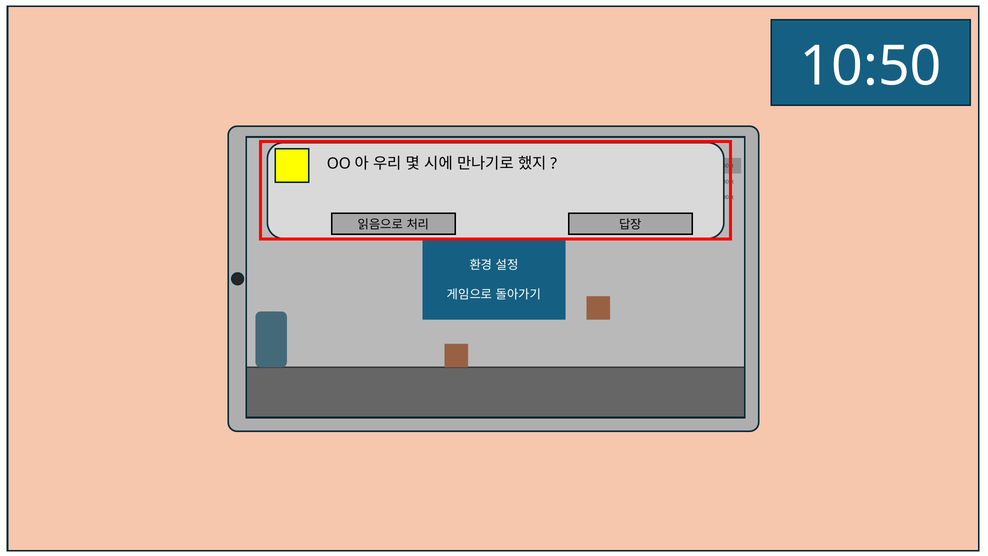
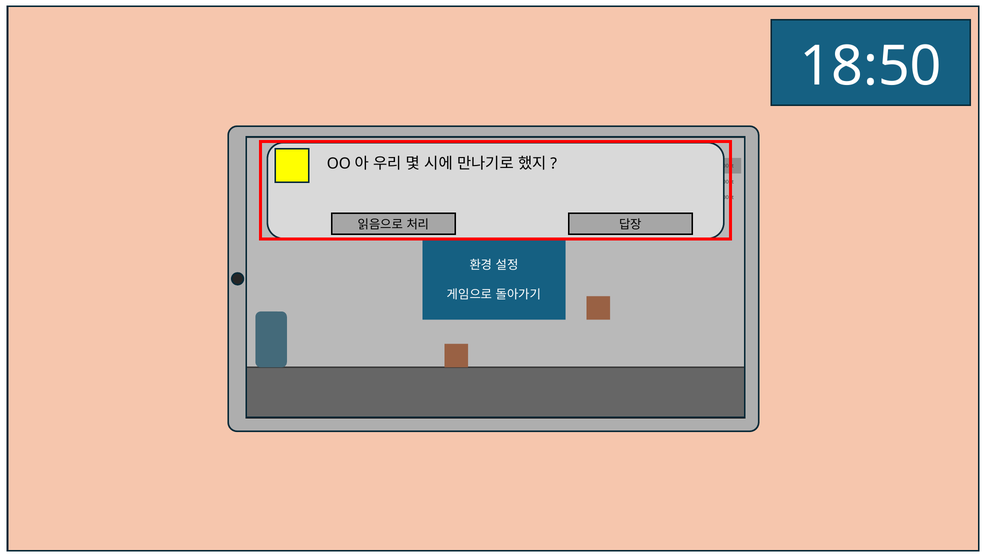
10:50: 10:50 -> 18:50 (871, 66)
